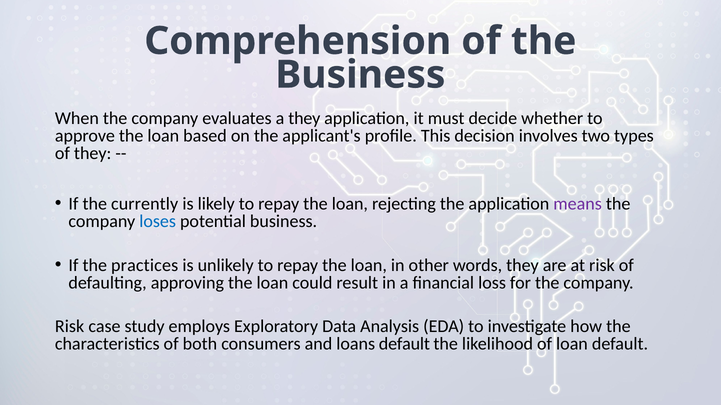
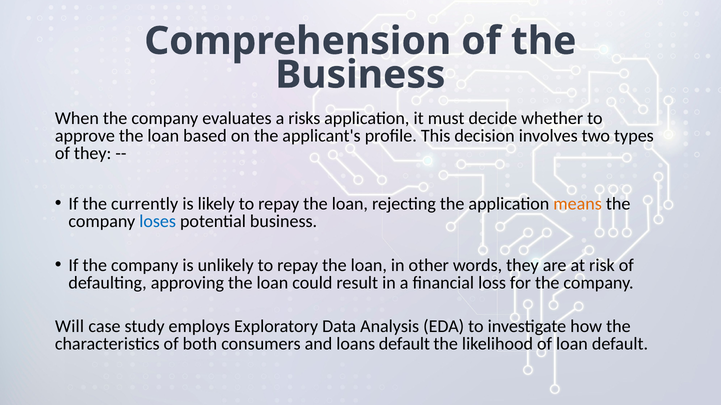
a they: they -> risks (304, 119)
means colour: purple -> orange (578, 204)
If the practices: practices -> company (145, 265)
Risk: Risk -> Will (70, 327)
